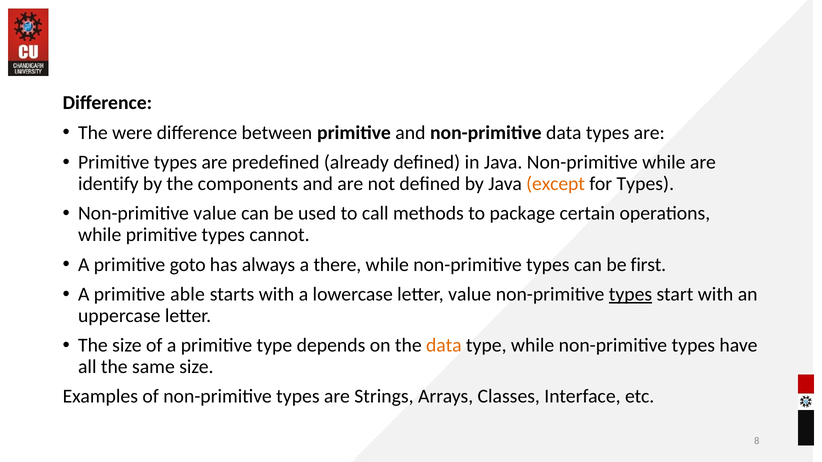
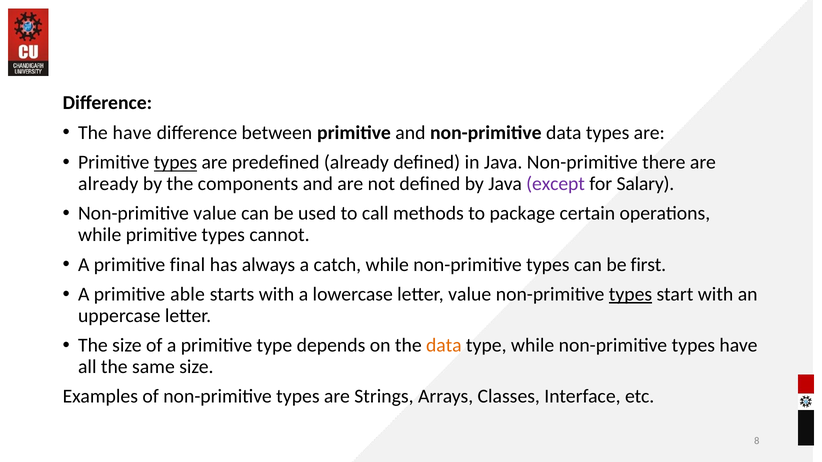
The were: were -> have (132, 133)
types underline: none -> present (175, 163)
Non-primitive while: while -> there (664, 163)
identify: identify -> already (108, 184)
except colour: orange -> purple (556, 184)
for Types: Types -> Salary (645, 184)
goto: goto -> final (187, 265)
there: there -> catch (337, 265)
